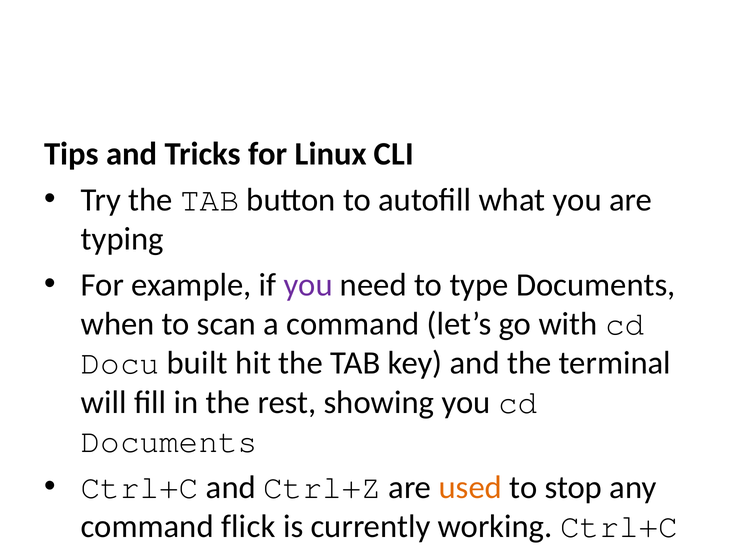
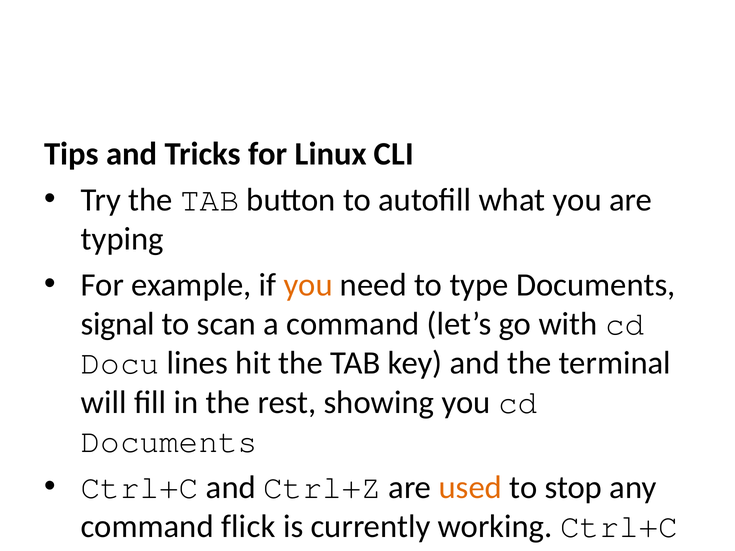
you colour: purple -> orange (308, 285)
when: when -> signal (118, 324)
built: built -> lines (197, 363)
